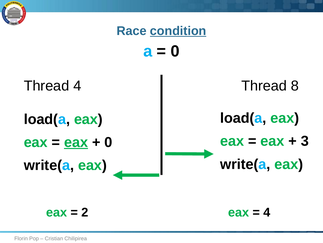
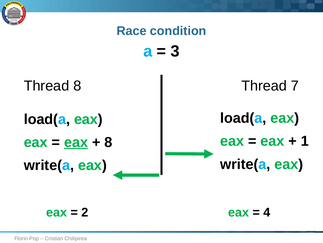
condition underline: present -> none (178, 31)
0: 0 -> 3 (175, 51)
Thread 4: 4 -> 8 (77, 86)
8: 8 -> 7 (295, 86)
3: 3 -> 1 (305, 141)
0: 0 -> 8 (108, 142)
